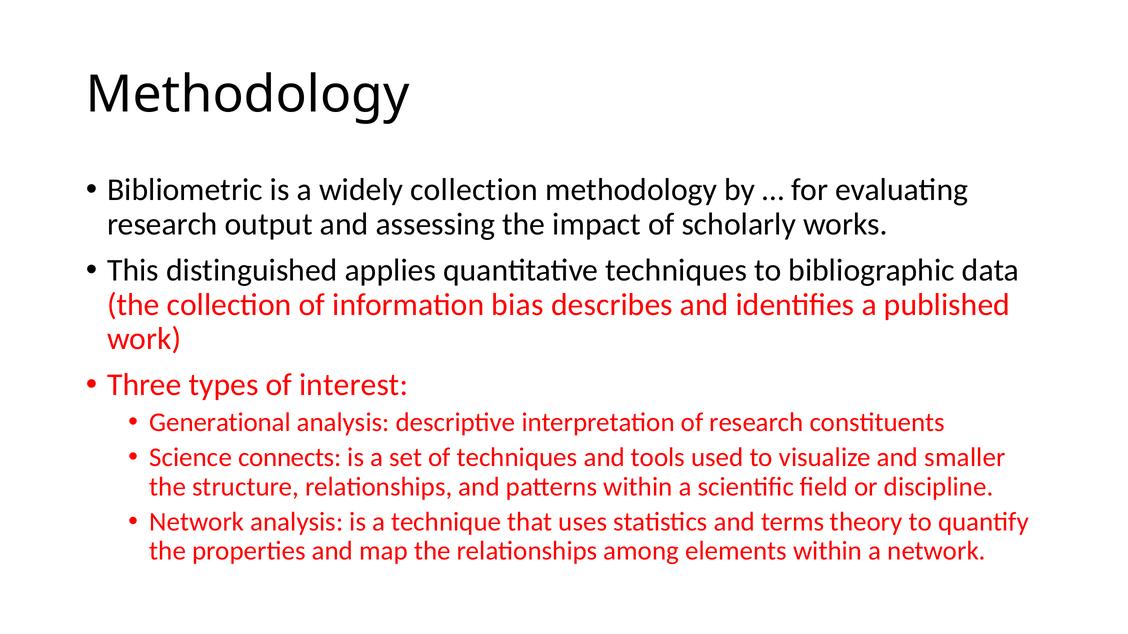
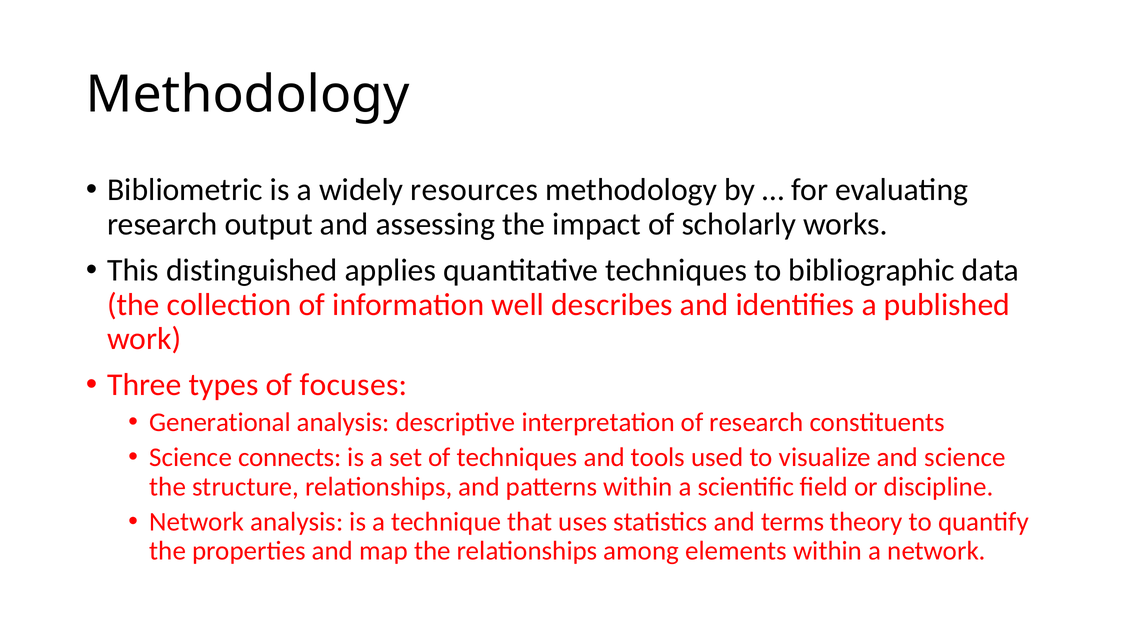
widely collection: collection -> resources (474, 190)
bias: bias -> well (518, 305)
interest: interest -> focuses (353, 385)
and smaller: smaller -> science (965, 458)
